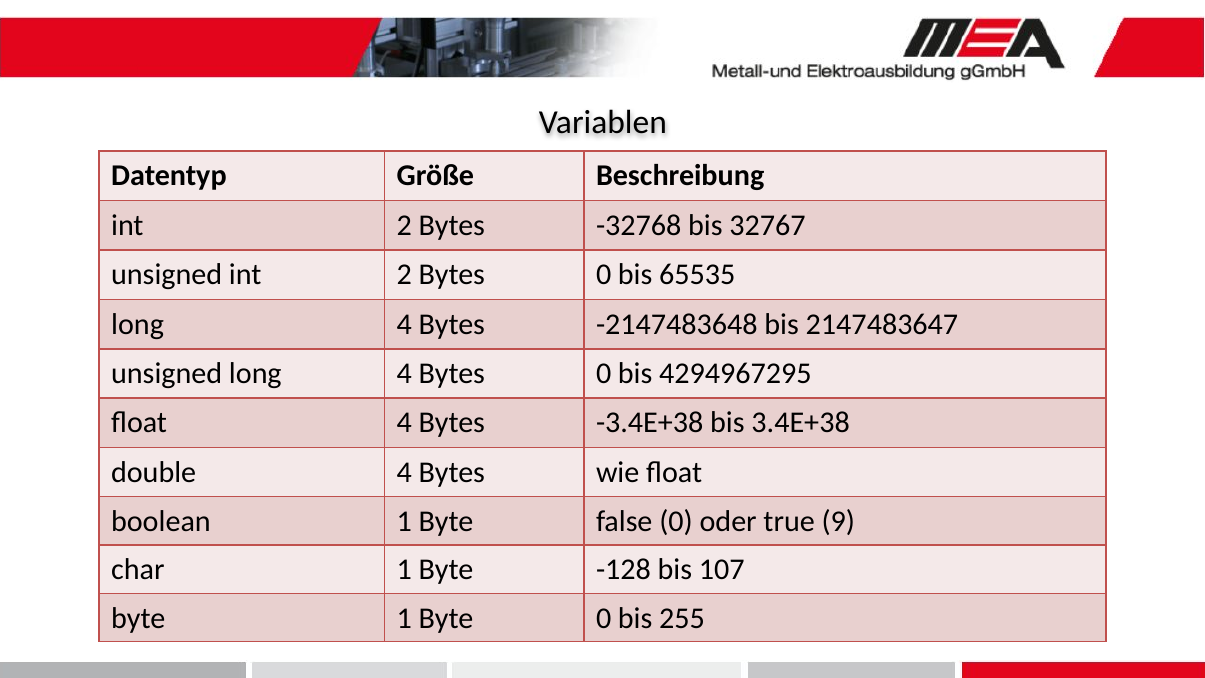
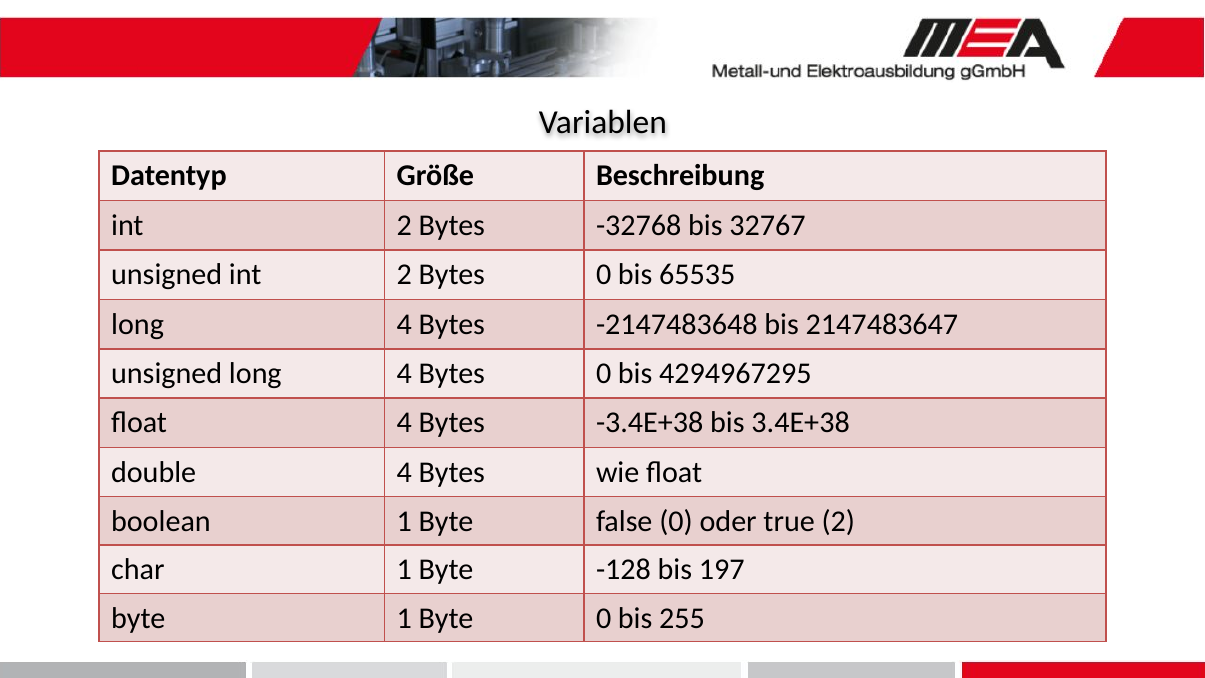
true 9: 9 -> 2 (838, 521)
107: 107 -> 197 (722, 570)
